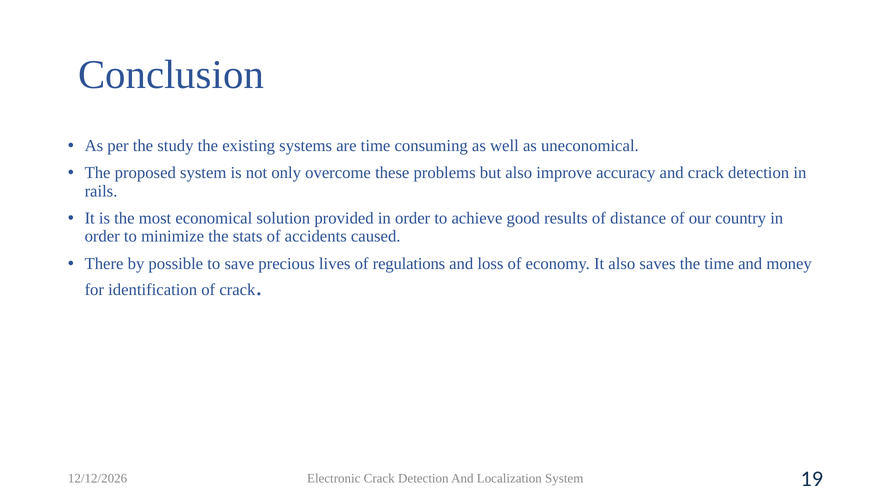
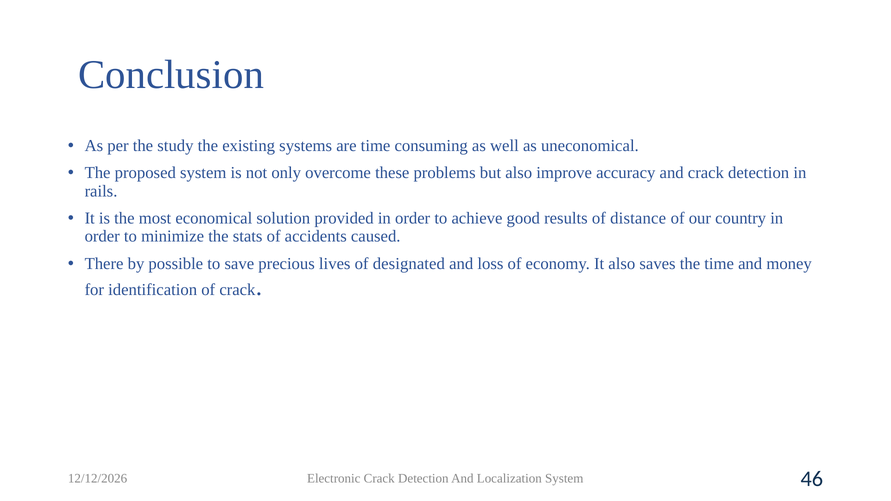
regulations: regulations -> designated (409, 264)
19: 19 -> 46 (812, 479)
